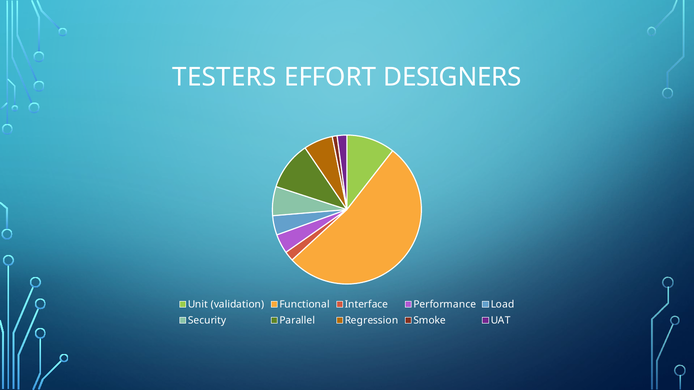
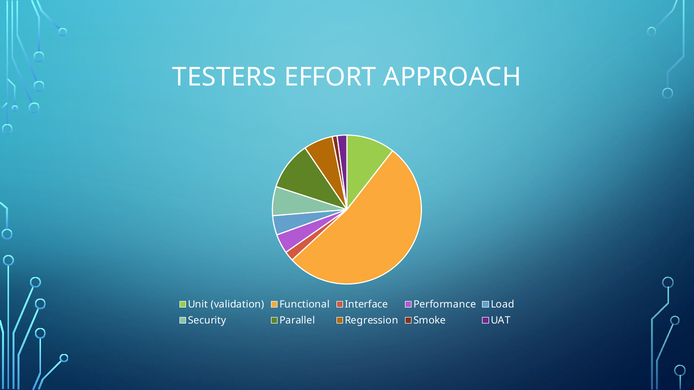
DESIGNERS: DESIGNERS -> APPROACH (452, 77)
